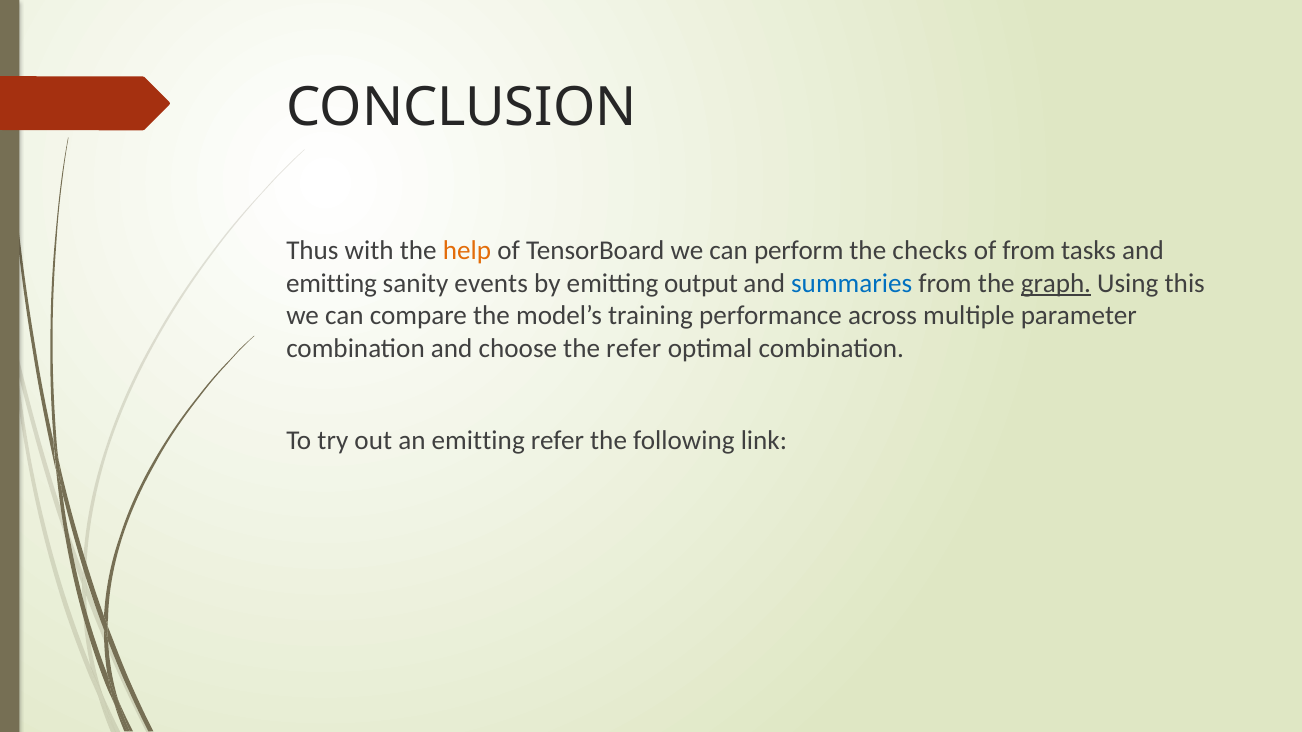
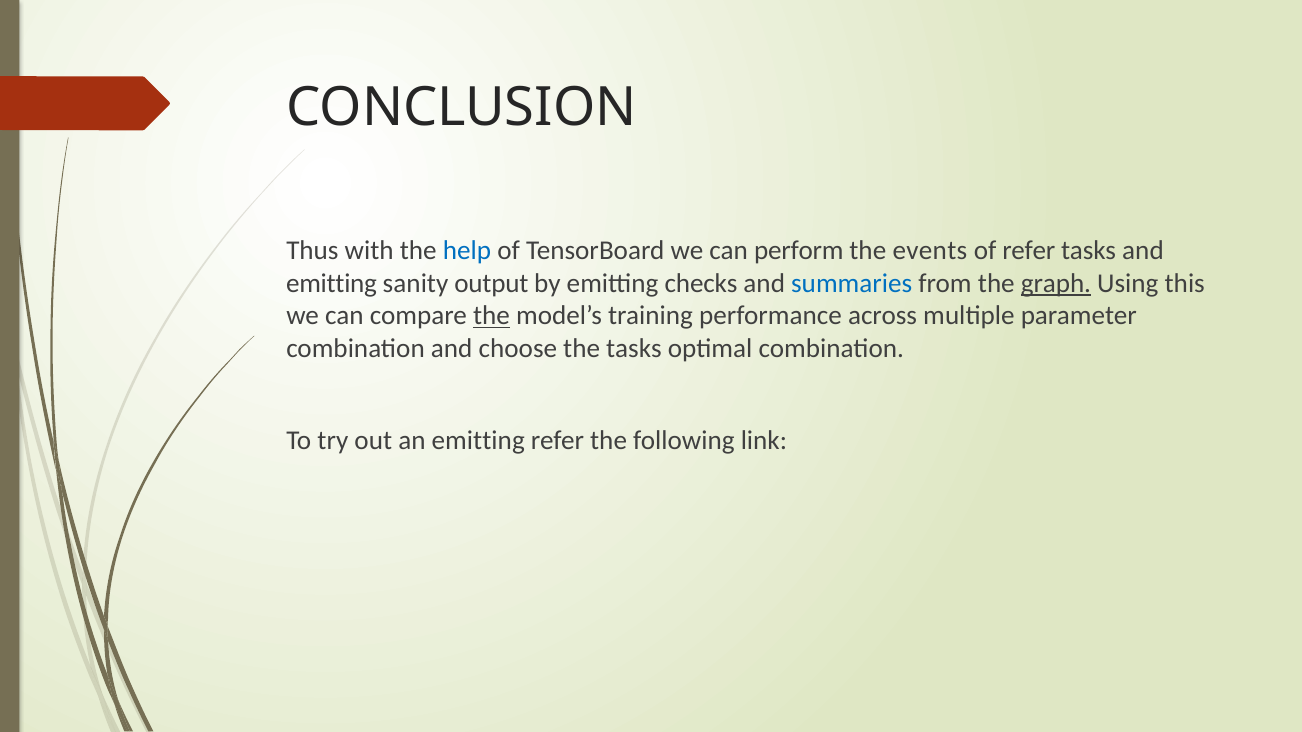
help colour: orange -> blue (467, 251)
checks: checks -> events (930, 251)
of from: from -> refer (1029, 251)
events: events -> output (491, 284)
output: output -> checks (701, 284)
the underline: none -> present (492, 316)
the refer: refer -> tasks (634, 349)
